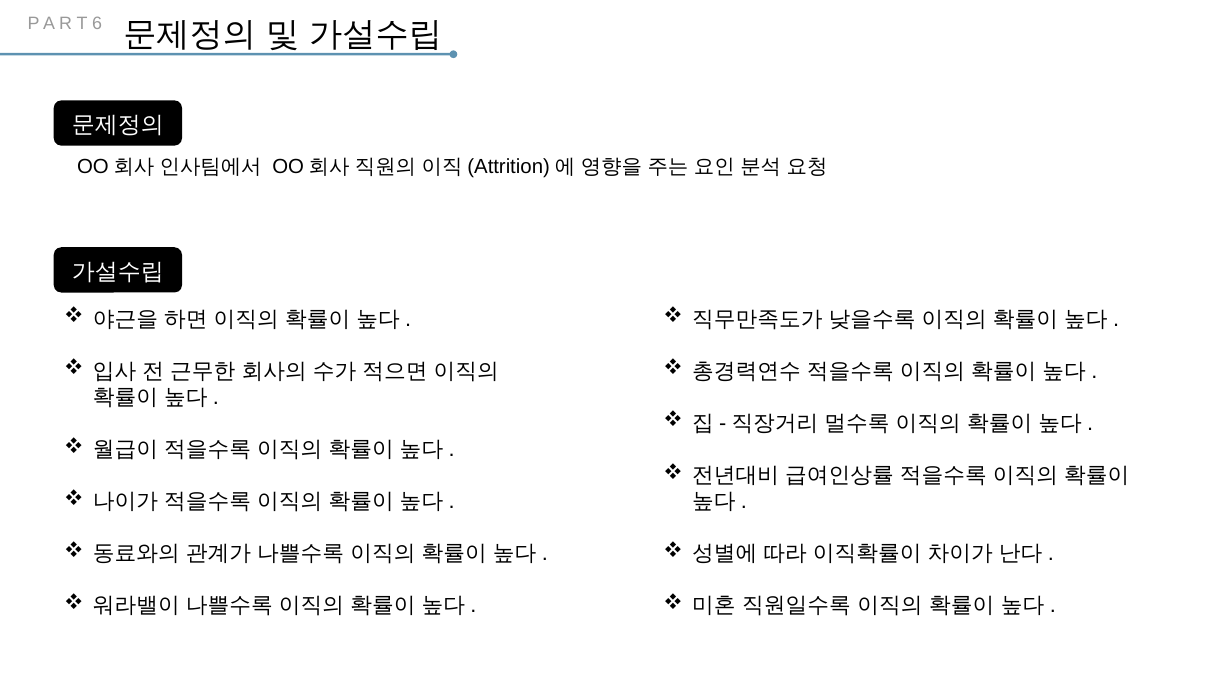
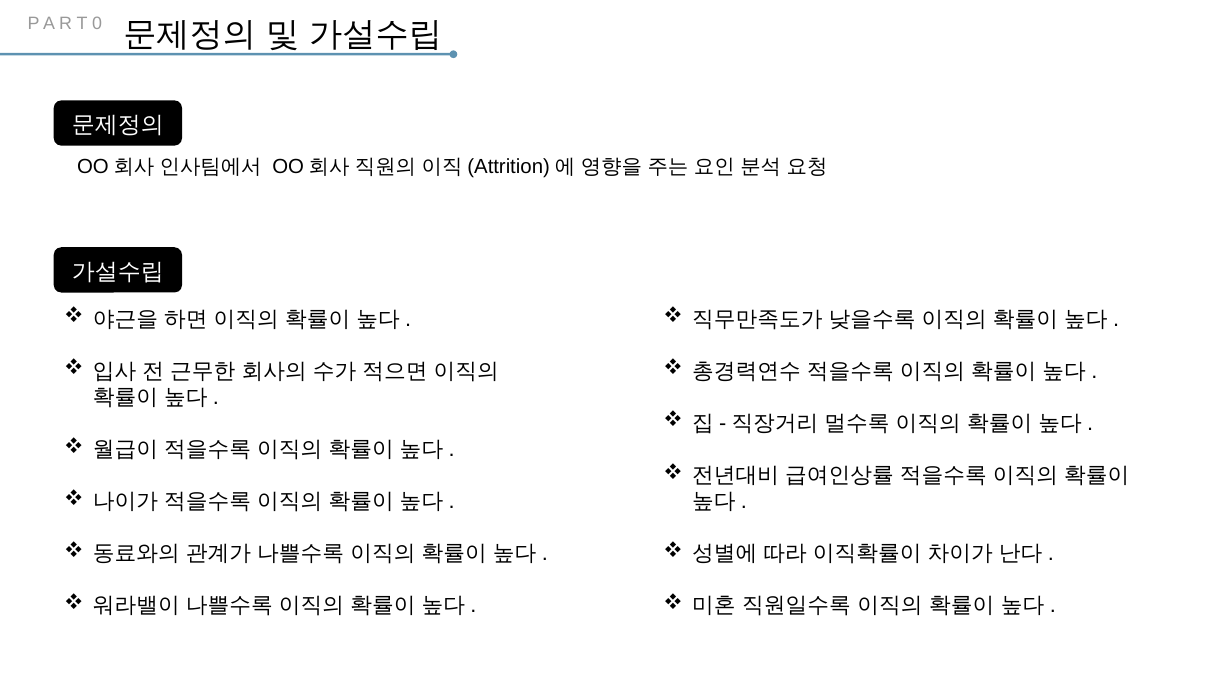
6: 6 -> 0 (97, 24)
